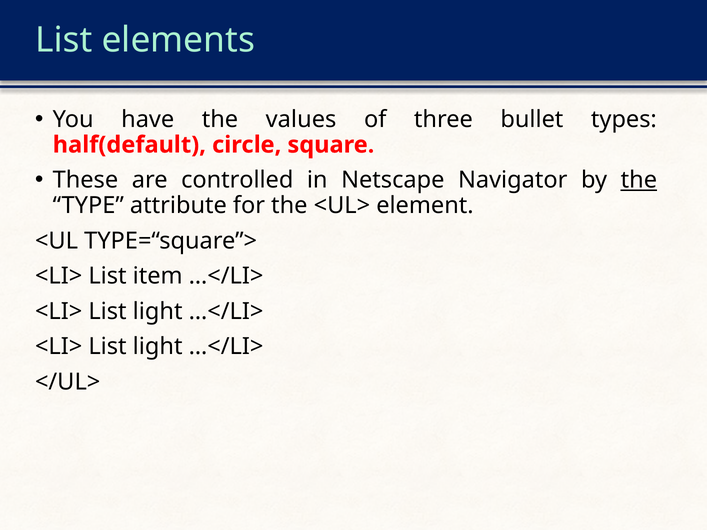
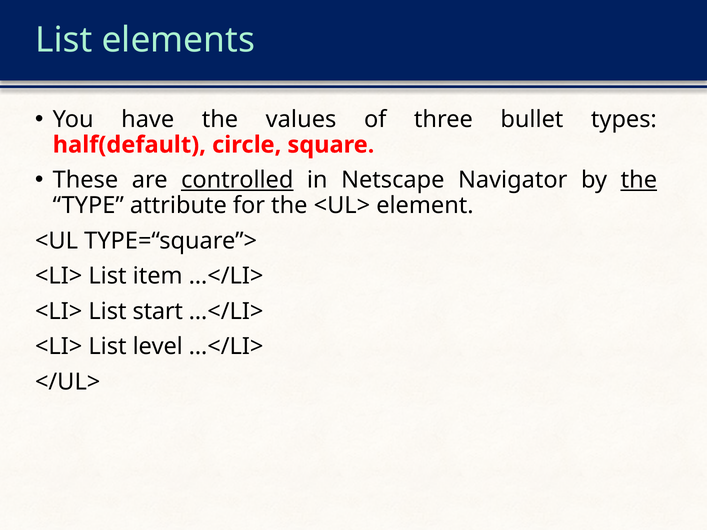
controlled underline: none -> present (237, 180)
light: light -> start (158, 311)
light: light -> level (158, 347)
